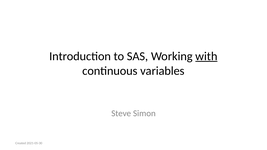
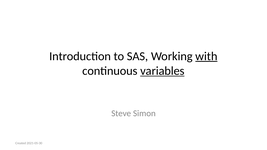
variables underline: none -> present (162, 71)
